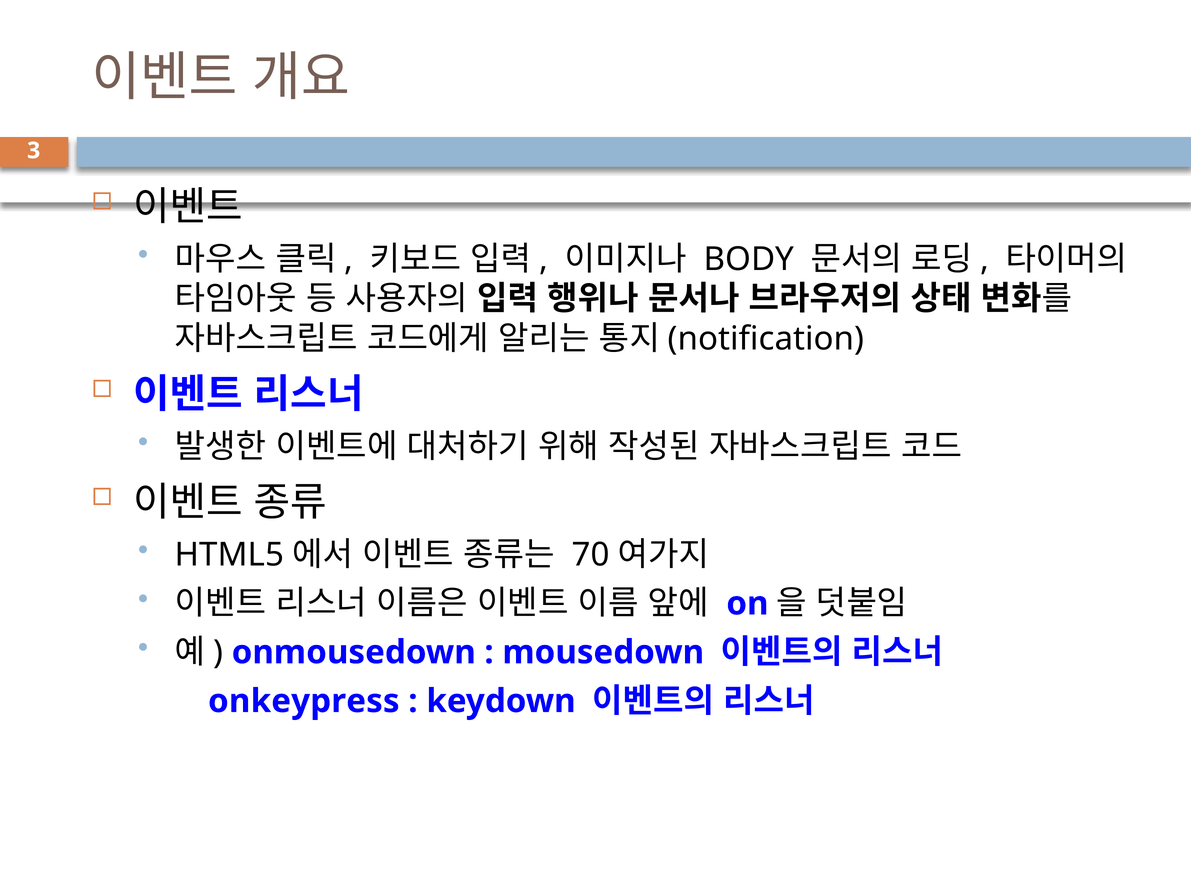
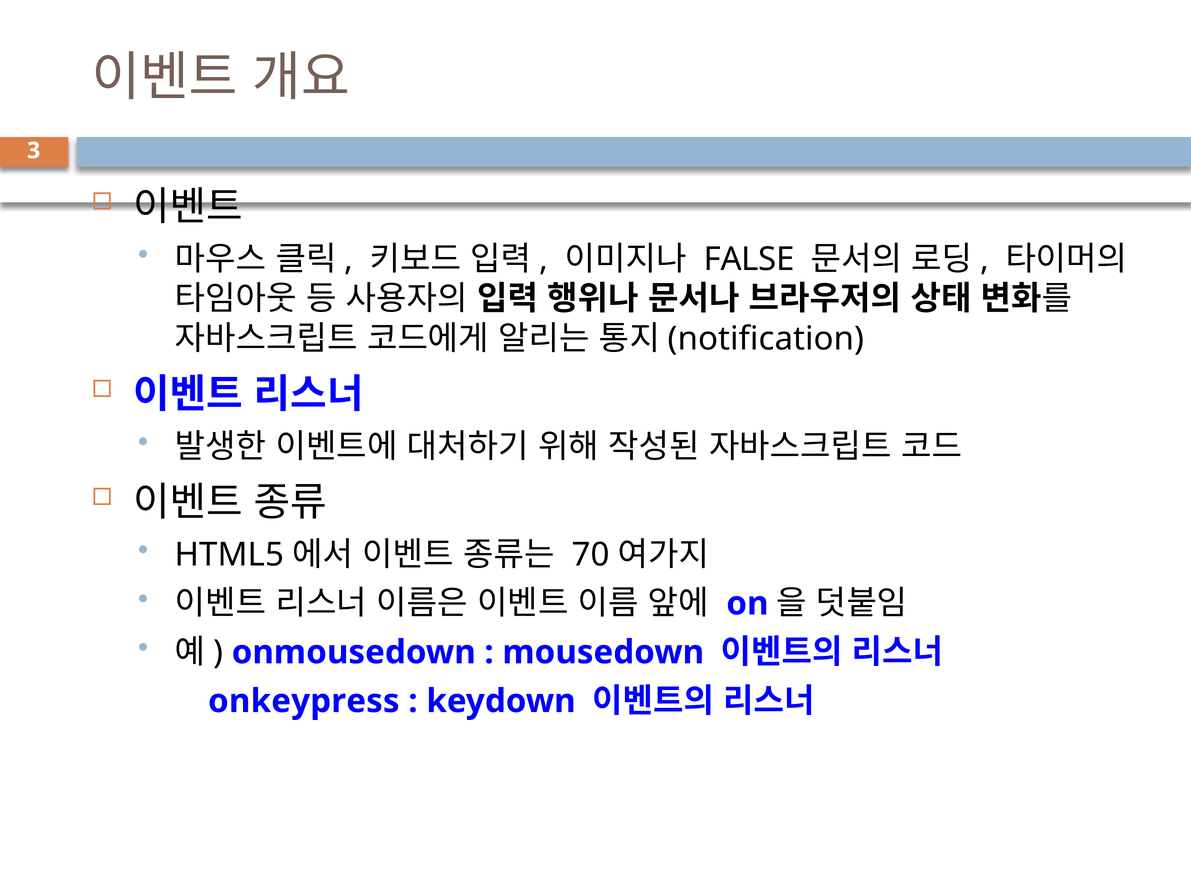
BODY: BODY -> FALSE (749, 259)
